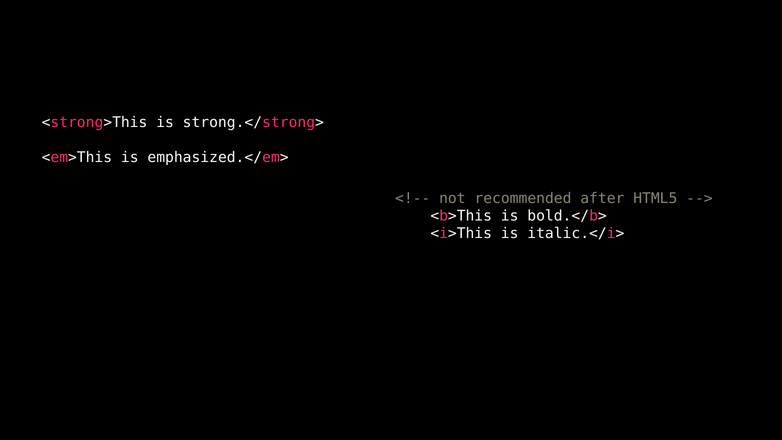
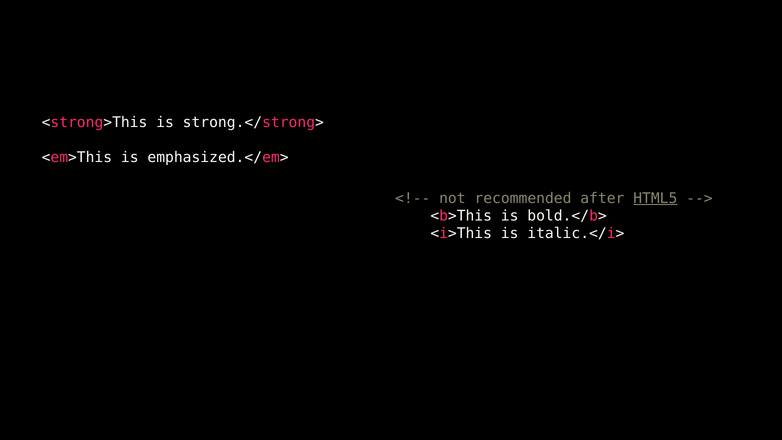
HTML5 underline: none -> present (655, 198)
